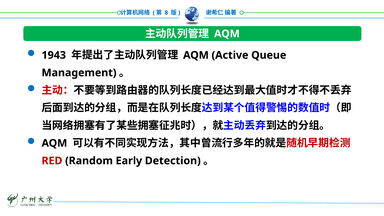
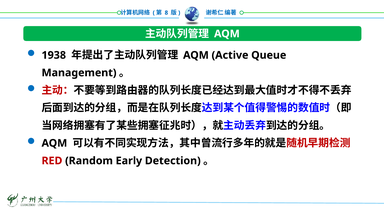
1943: 1943 -> 1938 (54, 55)
